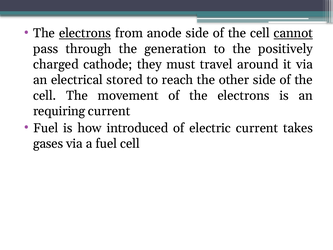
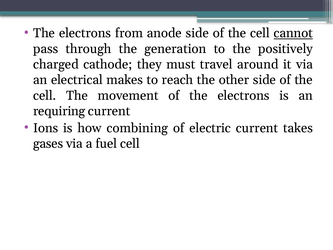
electrons underline: present -> none (85, 33)
stored: stored -> makes (125, 80)
Fuel: Fuel -> Ions (46, 128)
introduced: introduced -> combining (137, 128)
